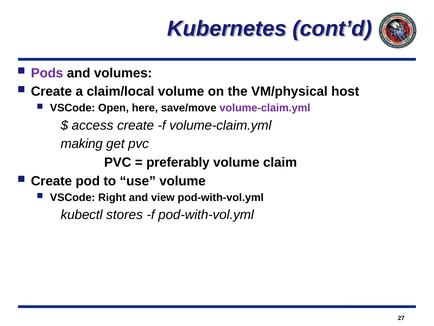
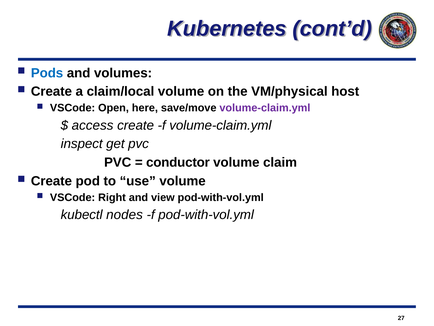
Pods colour: purple -> blue (47, 73)
making: making -> inspect (82, 144)
preferably: preferably -> conductor (178, 162)
stores: stores -> nodes (125, 215)
